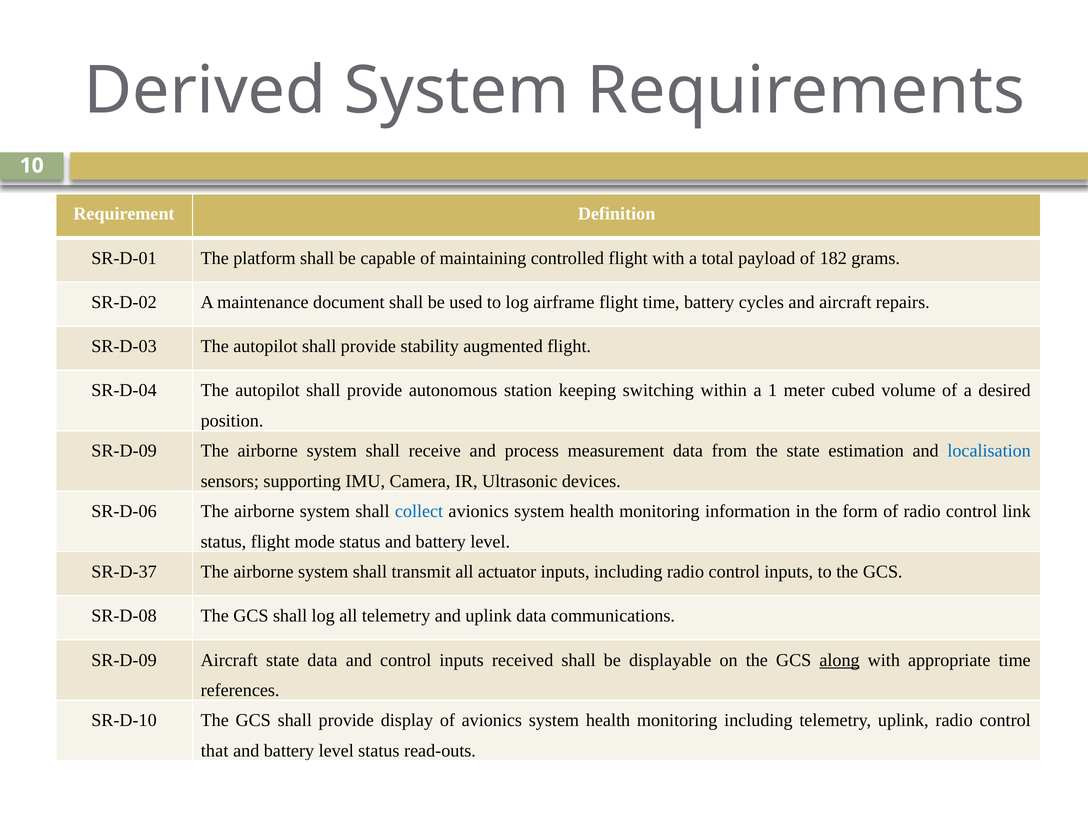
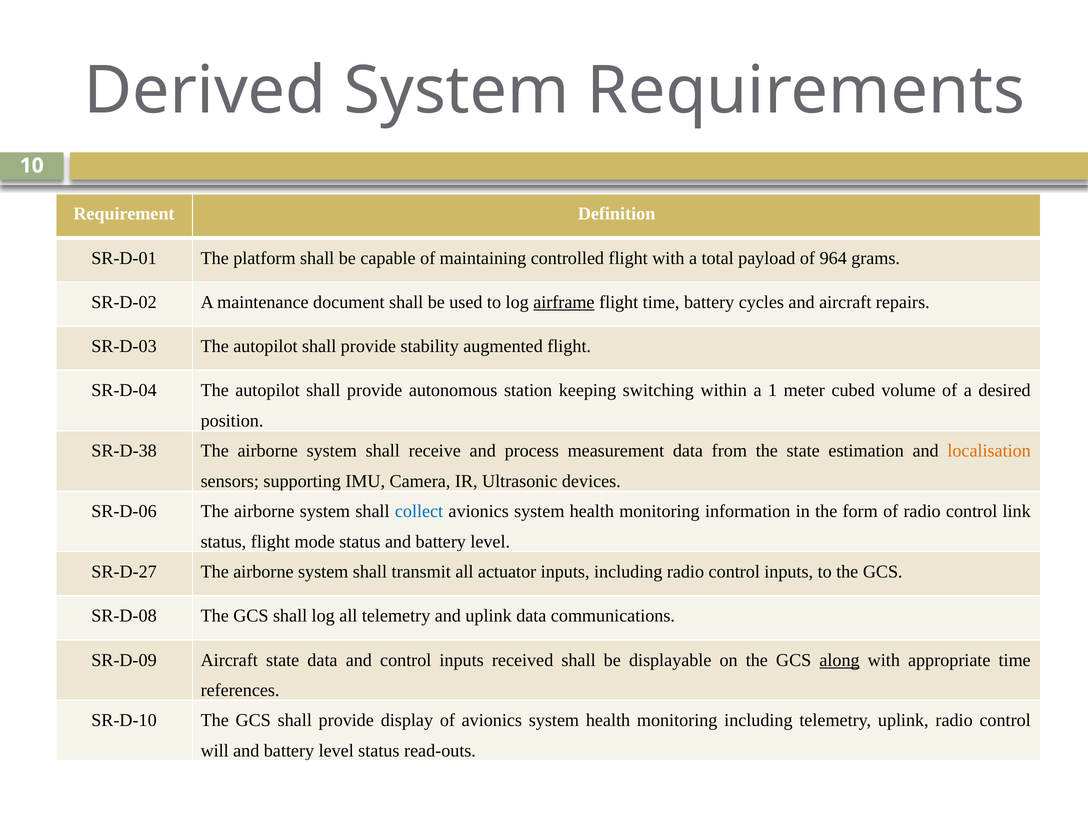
182: 182 -> 964 (833, 258)
airframe underline: none -> present (564, 302)
SR-D-09: SR-D-09 -> SR-D-38 (124, 451)
localisation colour: blue -> orange (989, 451)
SR-D-37: SR-D-37 -> SR-D-27 (124, 572)
that: that -> will (215, 751)
